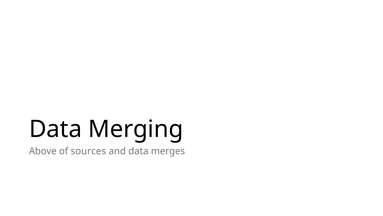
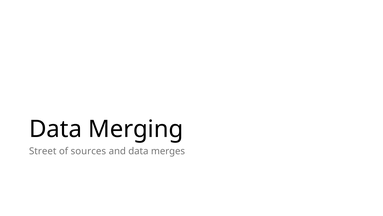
Above: Above -> Street (43, 151)
